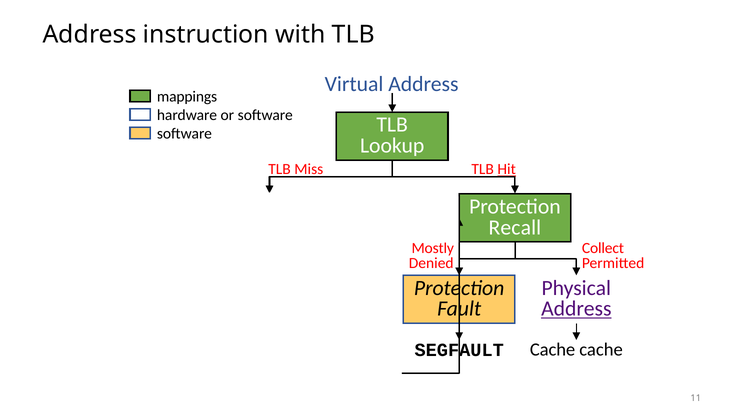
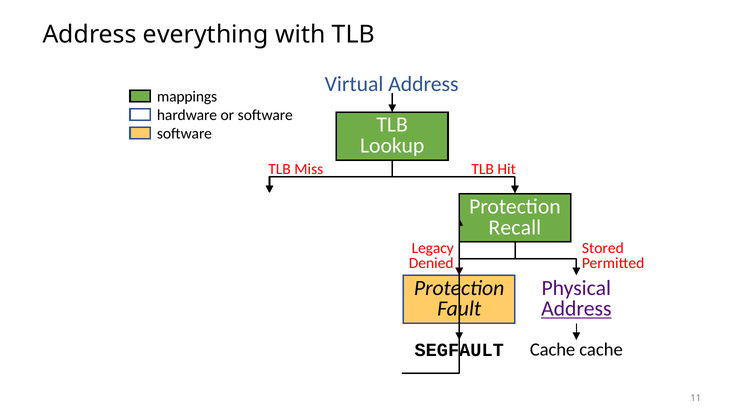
instruction: instruction -> everything (206, 35)
Hit underline: present -> none (507, 169)
Mostly: Mostly -> Legacy (433, 248)
Collect: Collect -> Stored (603, 248)
